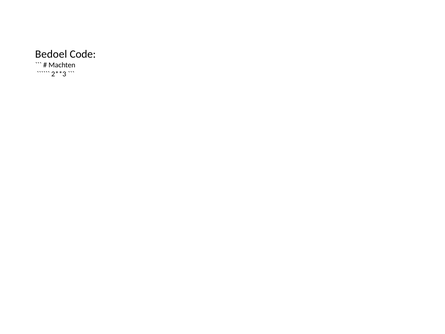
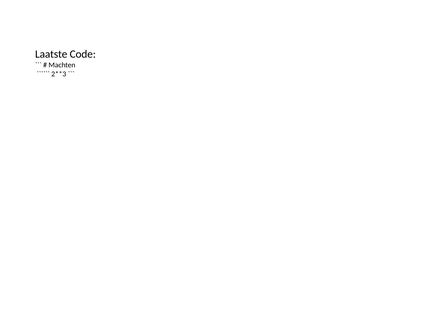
Bedoel: Bedoel -> Laatste (51, 54)
